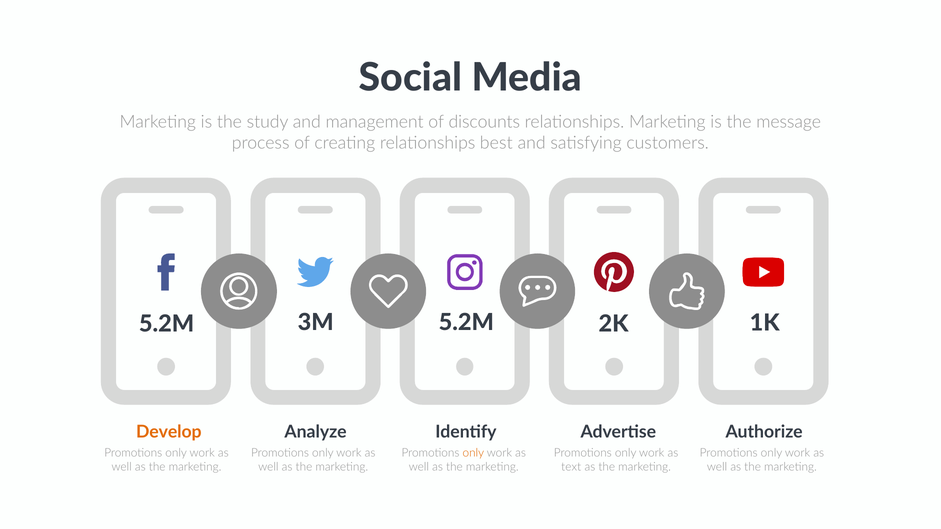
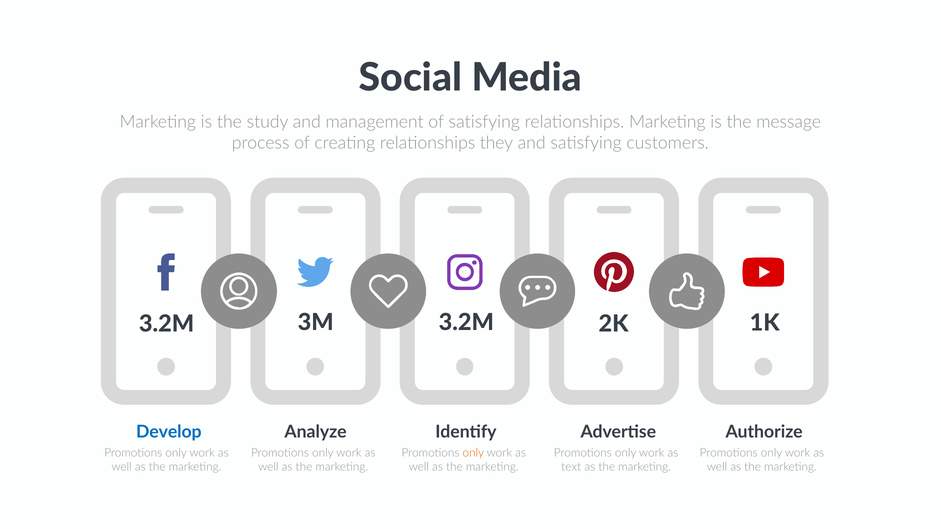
of discounts: discounts -> satisfying (484, 122)
best: best -> they (496, 143)
5.2M: 5.2M -> 3.2M (167, 324)
3M 5.2M: 5.2M -> 3.2M (466, 323)
Develop colour: orange -> blue (169, 432)
